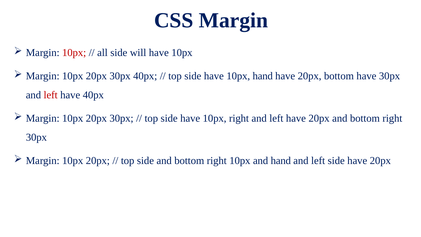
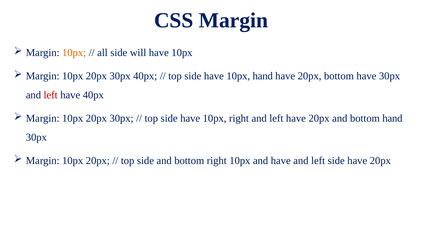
10px colour: red -> orange (74, 53)
20px and bottom right: right -> hand (392, 118)
and hand: hand -> have (281, 160)
